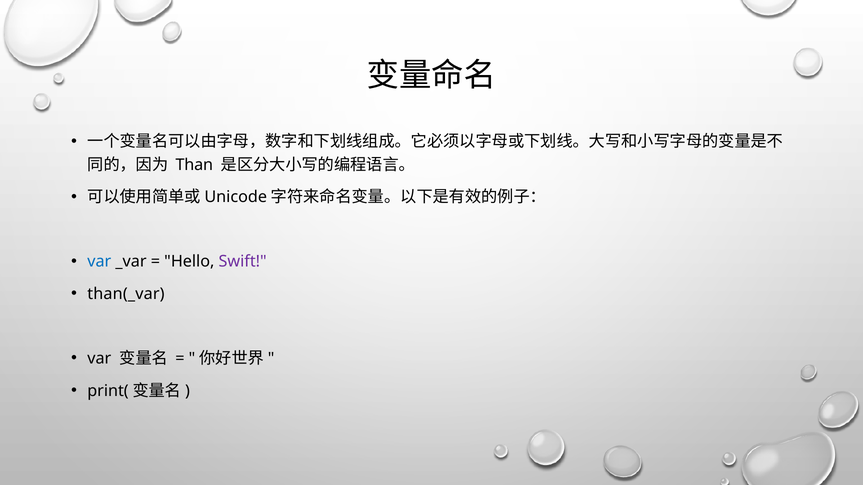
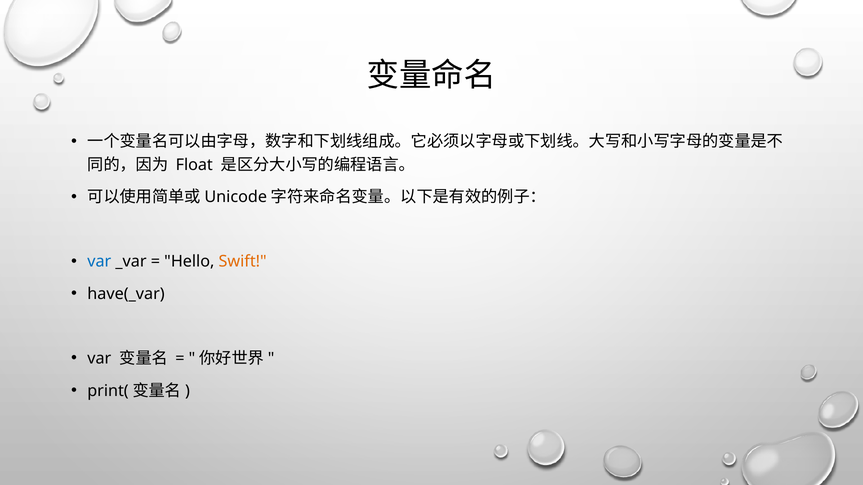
Than: Than -> Float (194, 165)
Swift colour: purple -> orange (243, 262)
than(_var: than(_var -> have(_var (126, 294)
